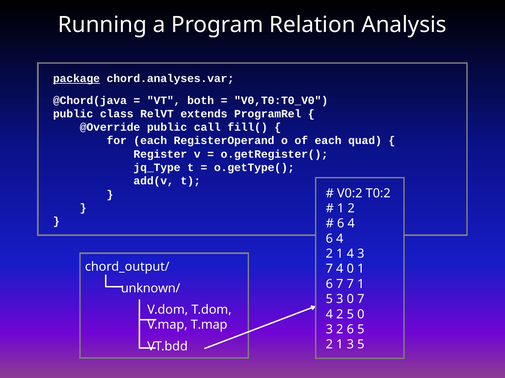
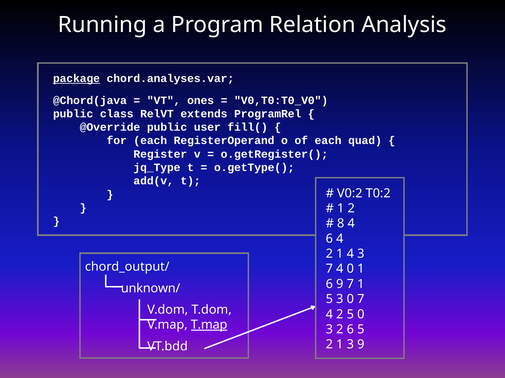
both: both -> ones (201, 101)
call: call -> user (207, 127)
6: 6 -> 8 (341, 224)
6 7: 7 -> 9 (340, 284)
T.map underline: none -> present (209, 325)
3 5: 5 -> 9 (361, 345)
